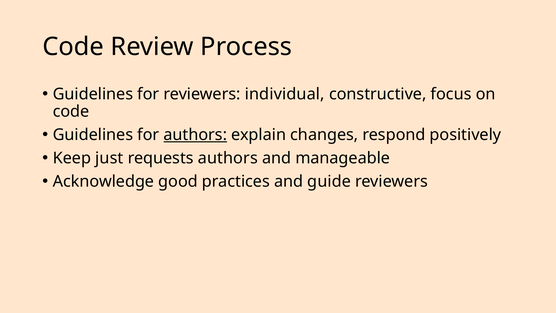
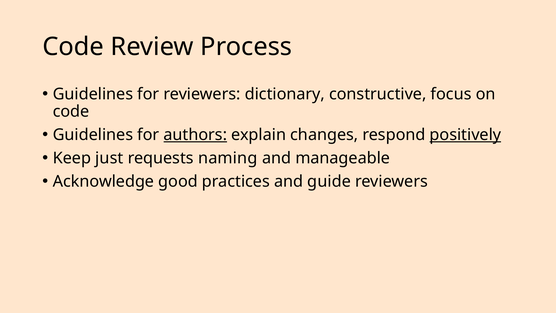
individual: individual -> dictionary (285, 94)
positively underline: none -> present (465, 135)
requests authors: authors -> naming (228, 158)
